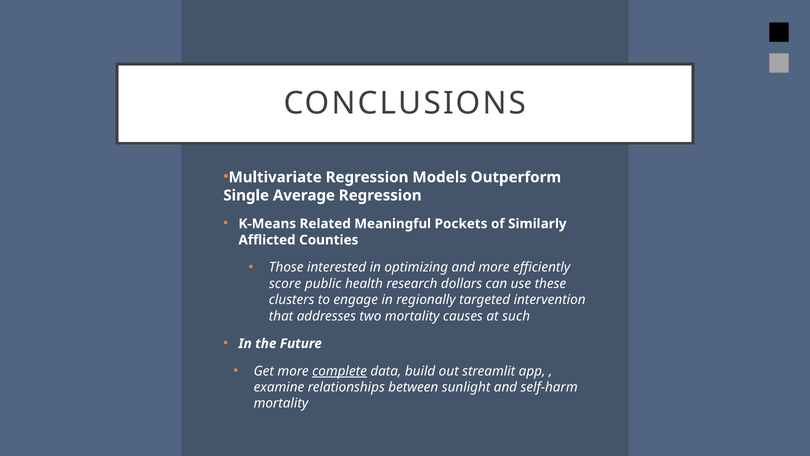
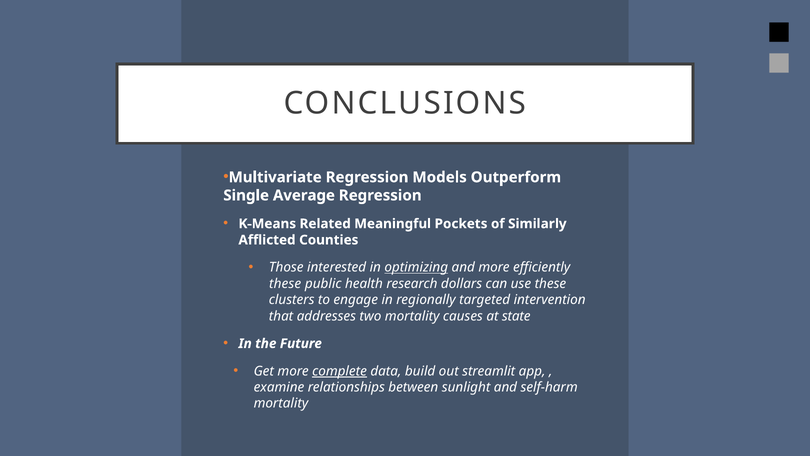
optimizing underline: none -> present (416, 267)
score: score -> these (285, 283)
such: such -> state (516, 316)
